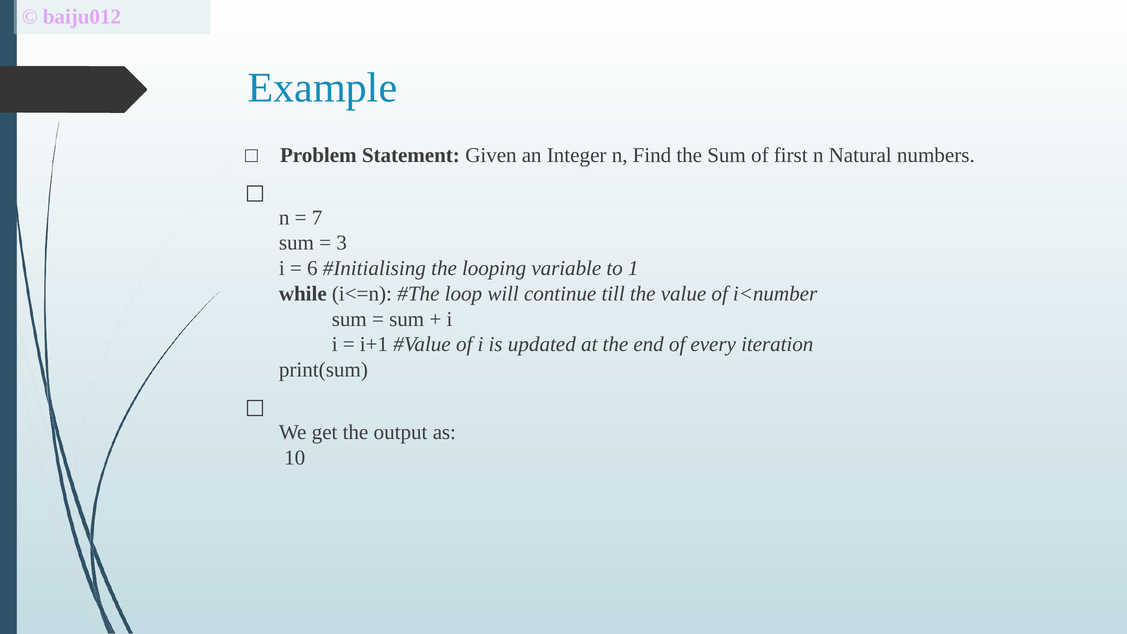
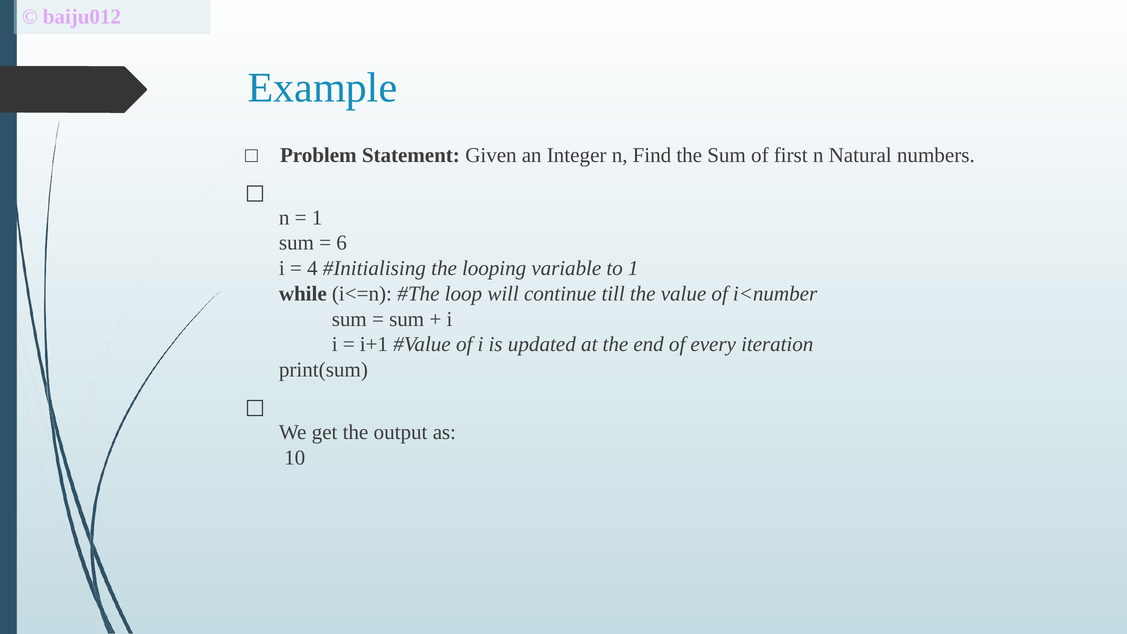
7: 7 -> 1 (317, 218)
3: 3 -> 6 (342, 243)
6: 6 -> 4 (312, 268)
